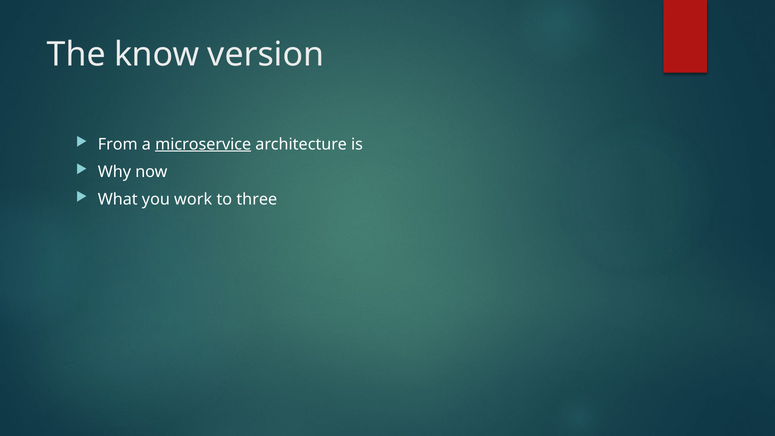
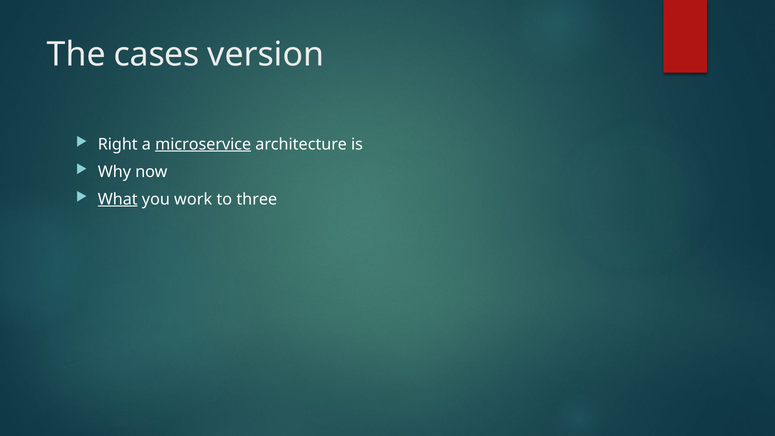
know: know -> cases (157, 54)
From: From -> Right (118, 144)
What underline: none -> present (118, 199)
